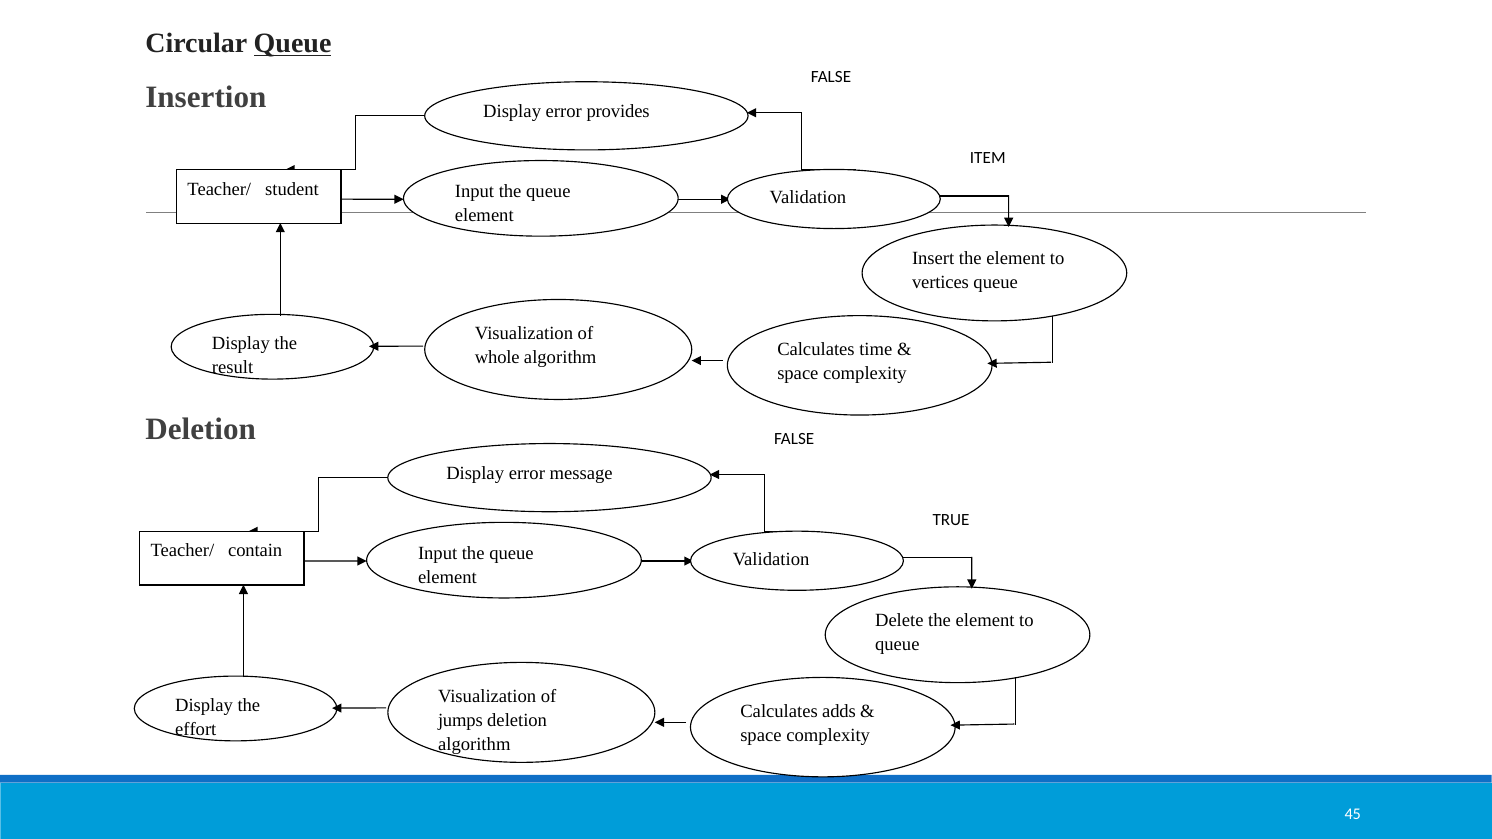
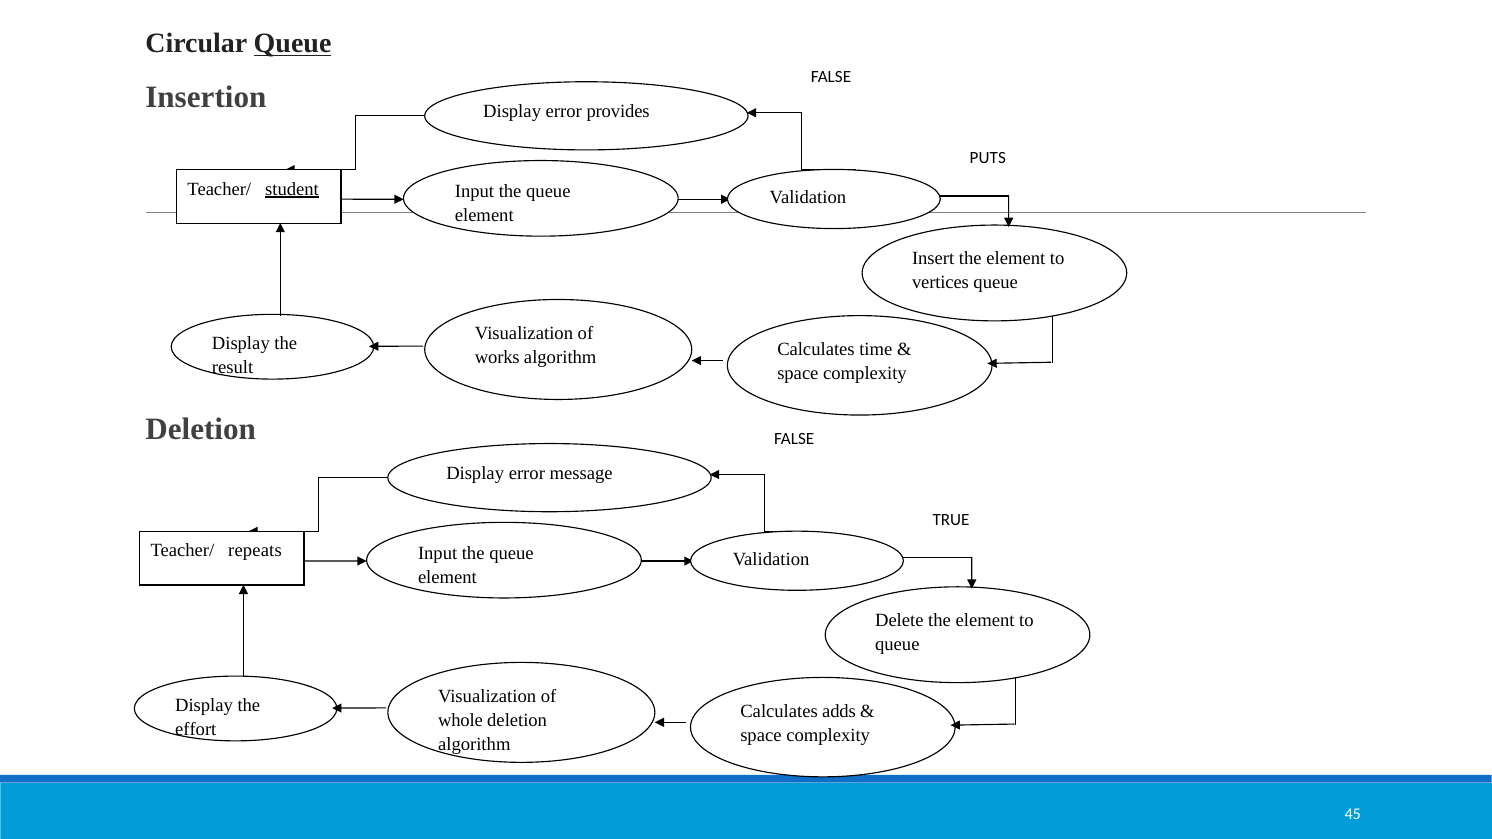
ITEM: ITEM -> PUTS (988, 158)
student underline: none -> present (292, 189)
whole: whole -> works (497, 358)
contain: contain -> repeats (255, 551)
jumps: jumps -> whole (460, 721)
